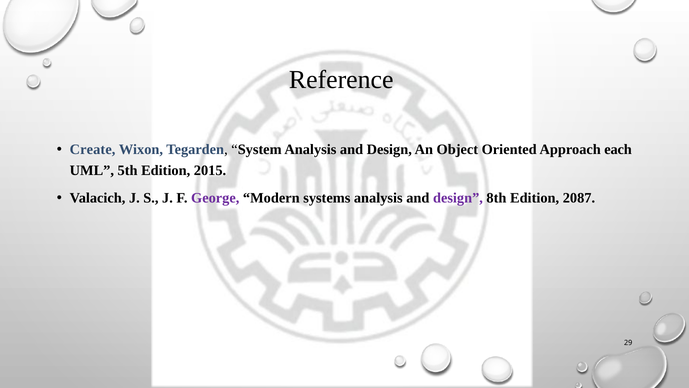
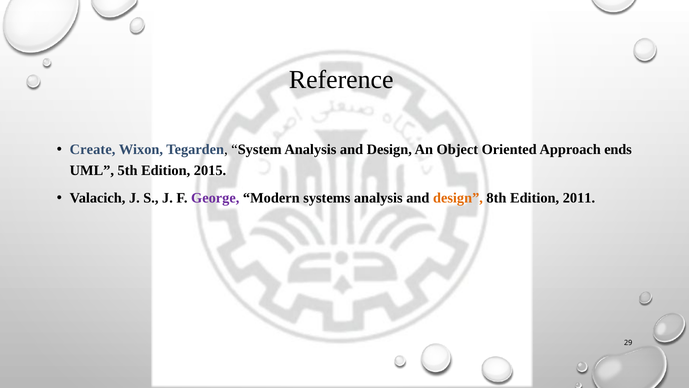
each: each -> ends (618, 149)
design colour: purple -> orange (458, 198)
2087: 2087 -> 2011 (579, 198)
